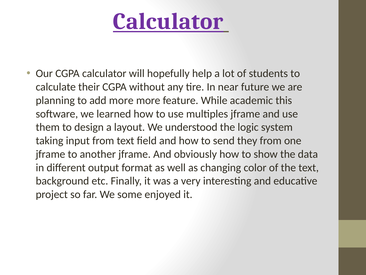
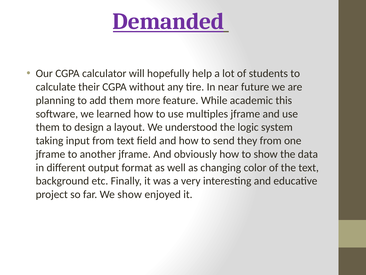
Calculator: Calculator -> Demanded (168, 21)
add more: more -> them (121, 100)
We some: some -> show (130, 194)
